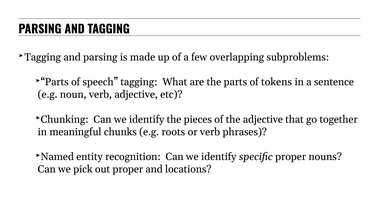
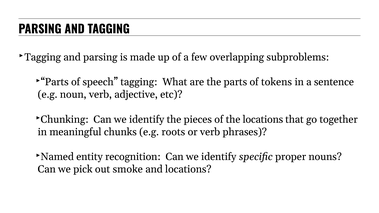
the adjective: adjective -> locations (263, 119)
out proper: proper -> smoke (128, 169)
